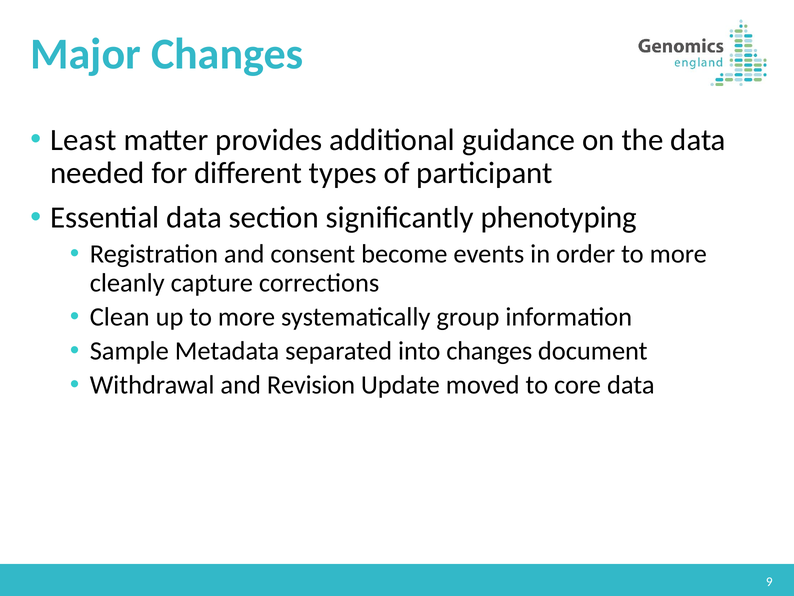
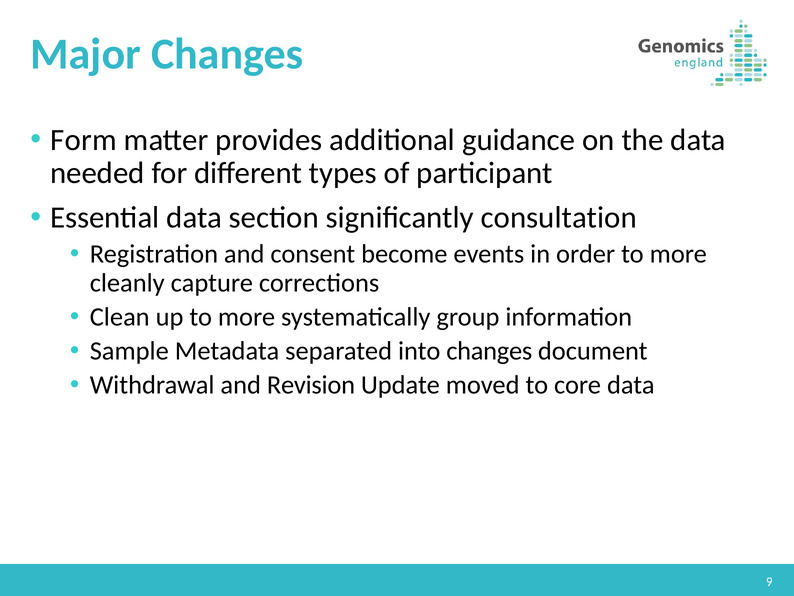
Least: Least -> Form (83, 140)
phenotyping: phenotyping -> consultation (559, 217)
